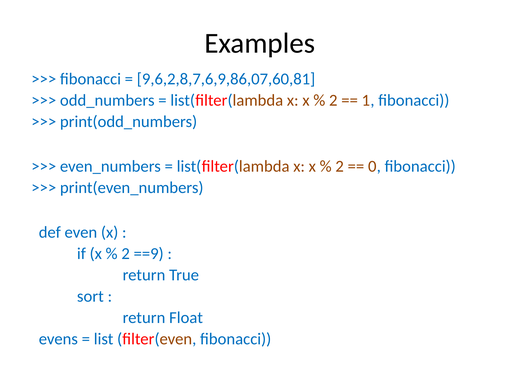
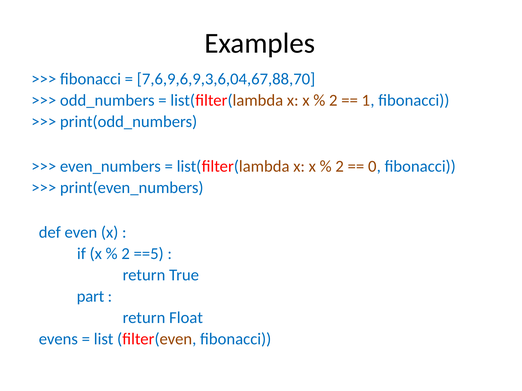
9,6,2,8,7,6,9,86,07,60,81: 9,6,2,8,7,6,9,86,07,60,81 -> 7,6,9,6,9,3,6,04,67,88,70 (226, 79)
==9: ==9 -> ==5 (149, 254)
sort: sort -> part (91, 297)
